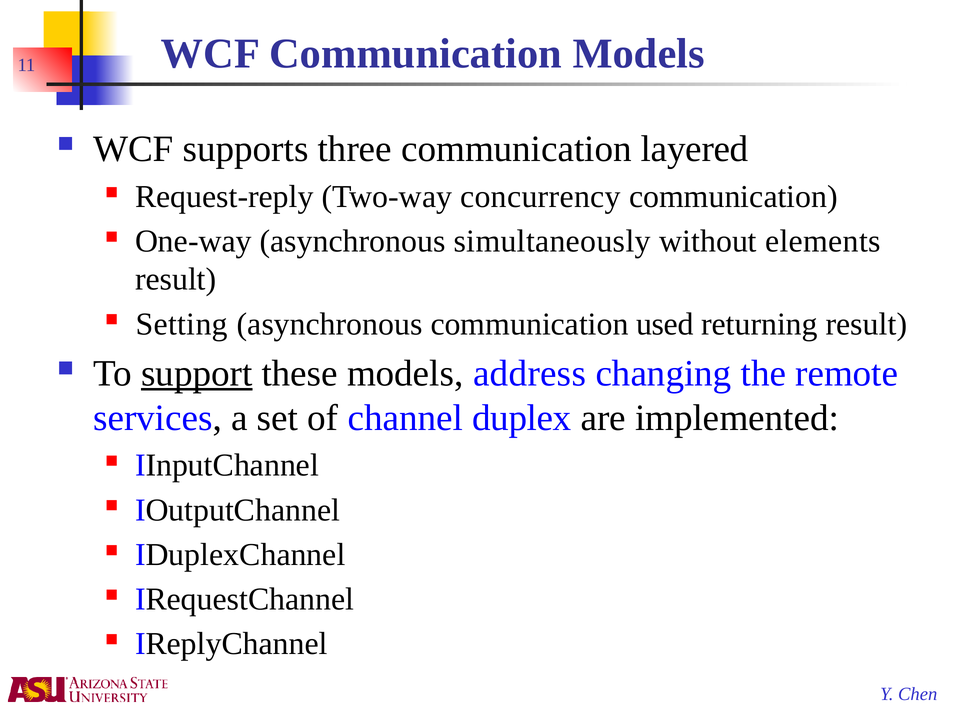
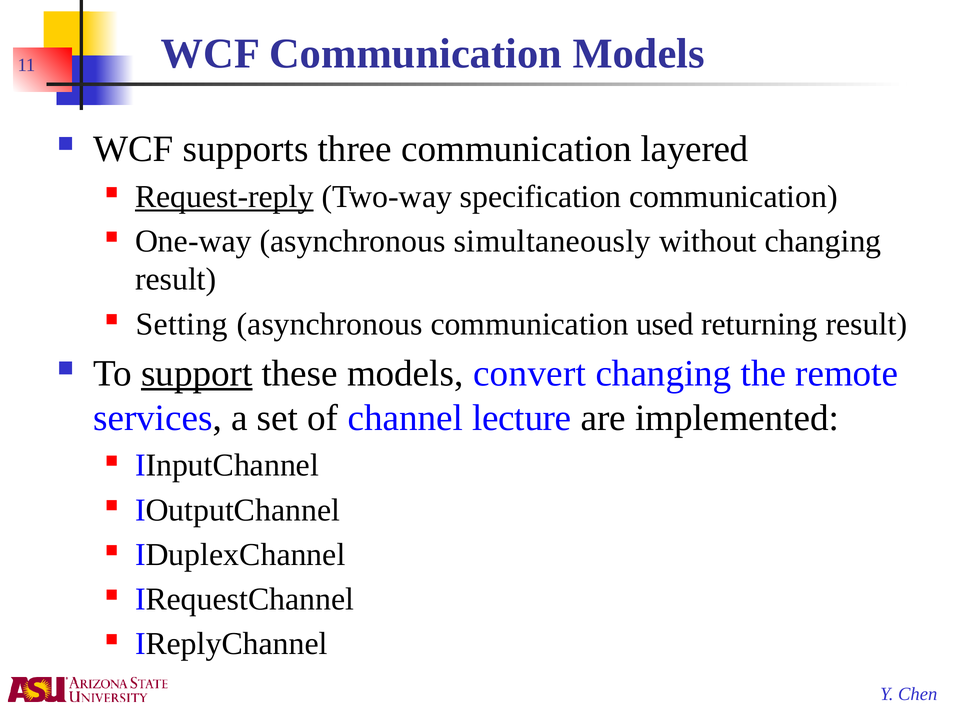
Request-reply underline: none -> present (224, 197)
concurrency: concurrency -> specification (541, 197)
without elements: elements -> changing (823, 241)
address: address -> convert (530, 373)
duplex: duplex -> lecture (522, 418)
